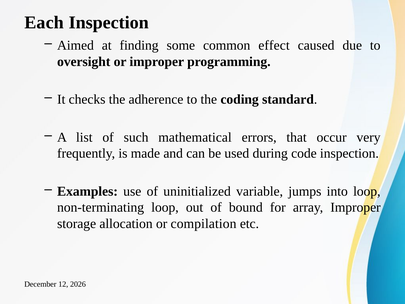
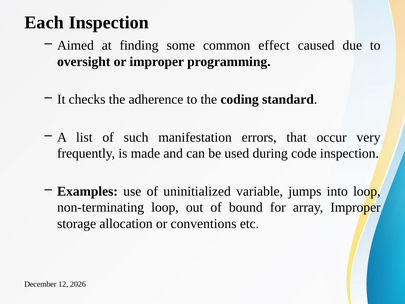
mathematical: mathematical -> manifestation (195, 137)
compilation: compilation -> conventions (204, 223)
